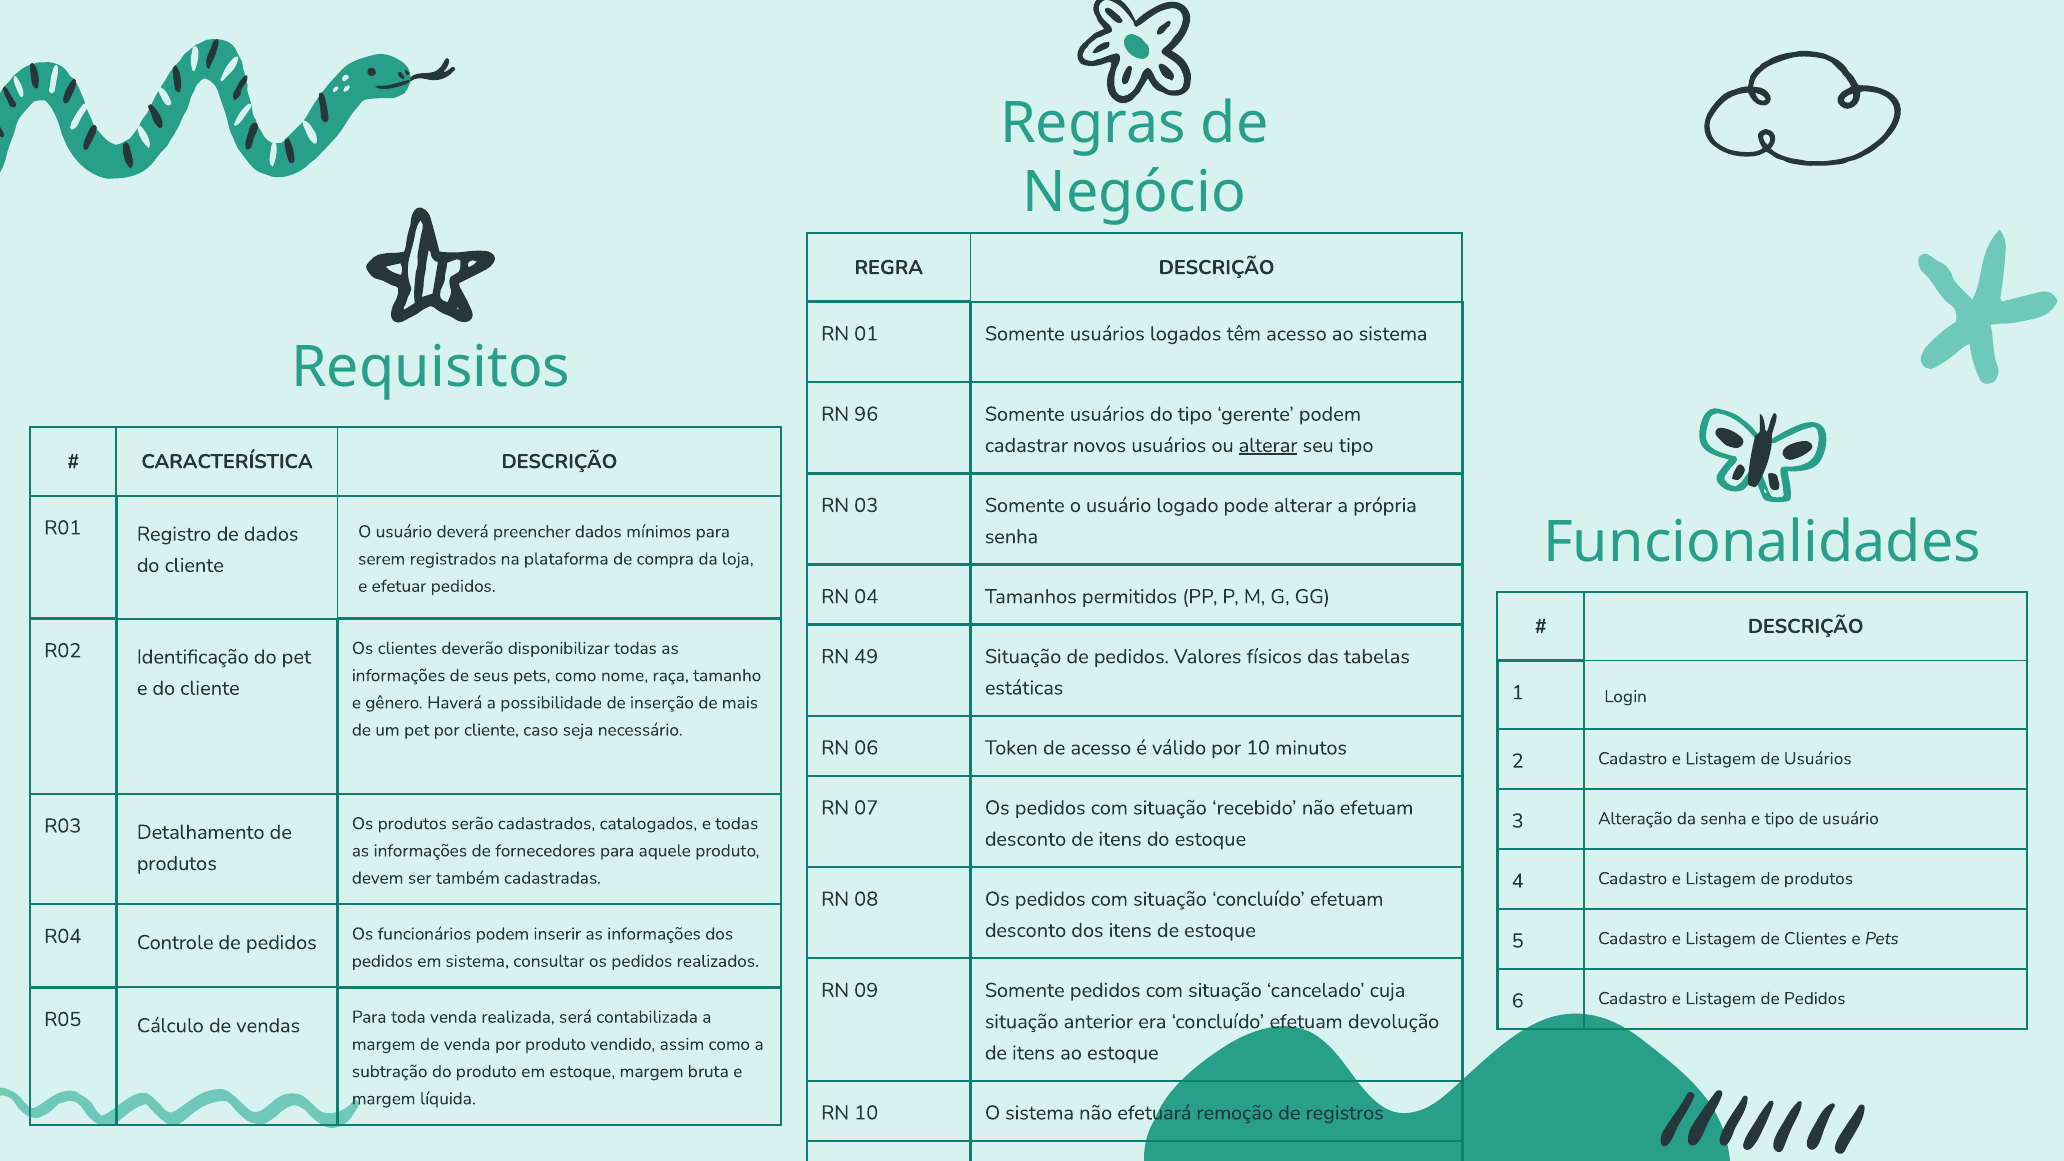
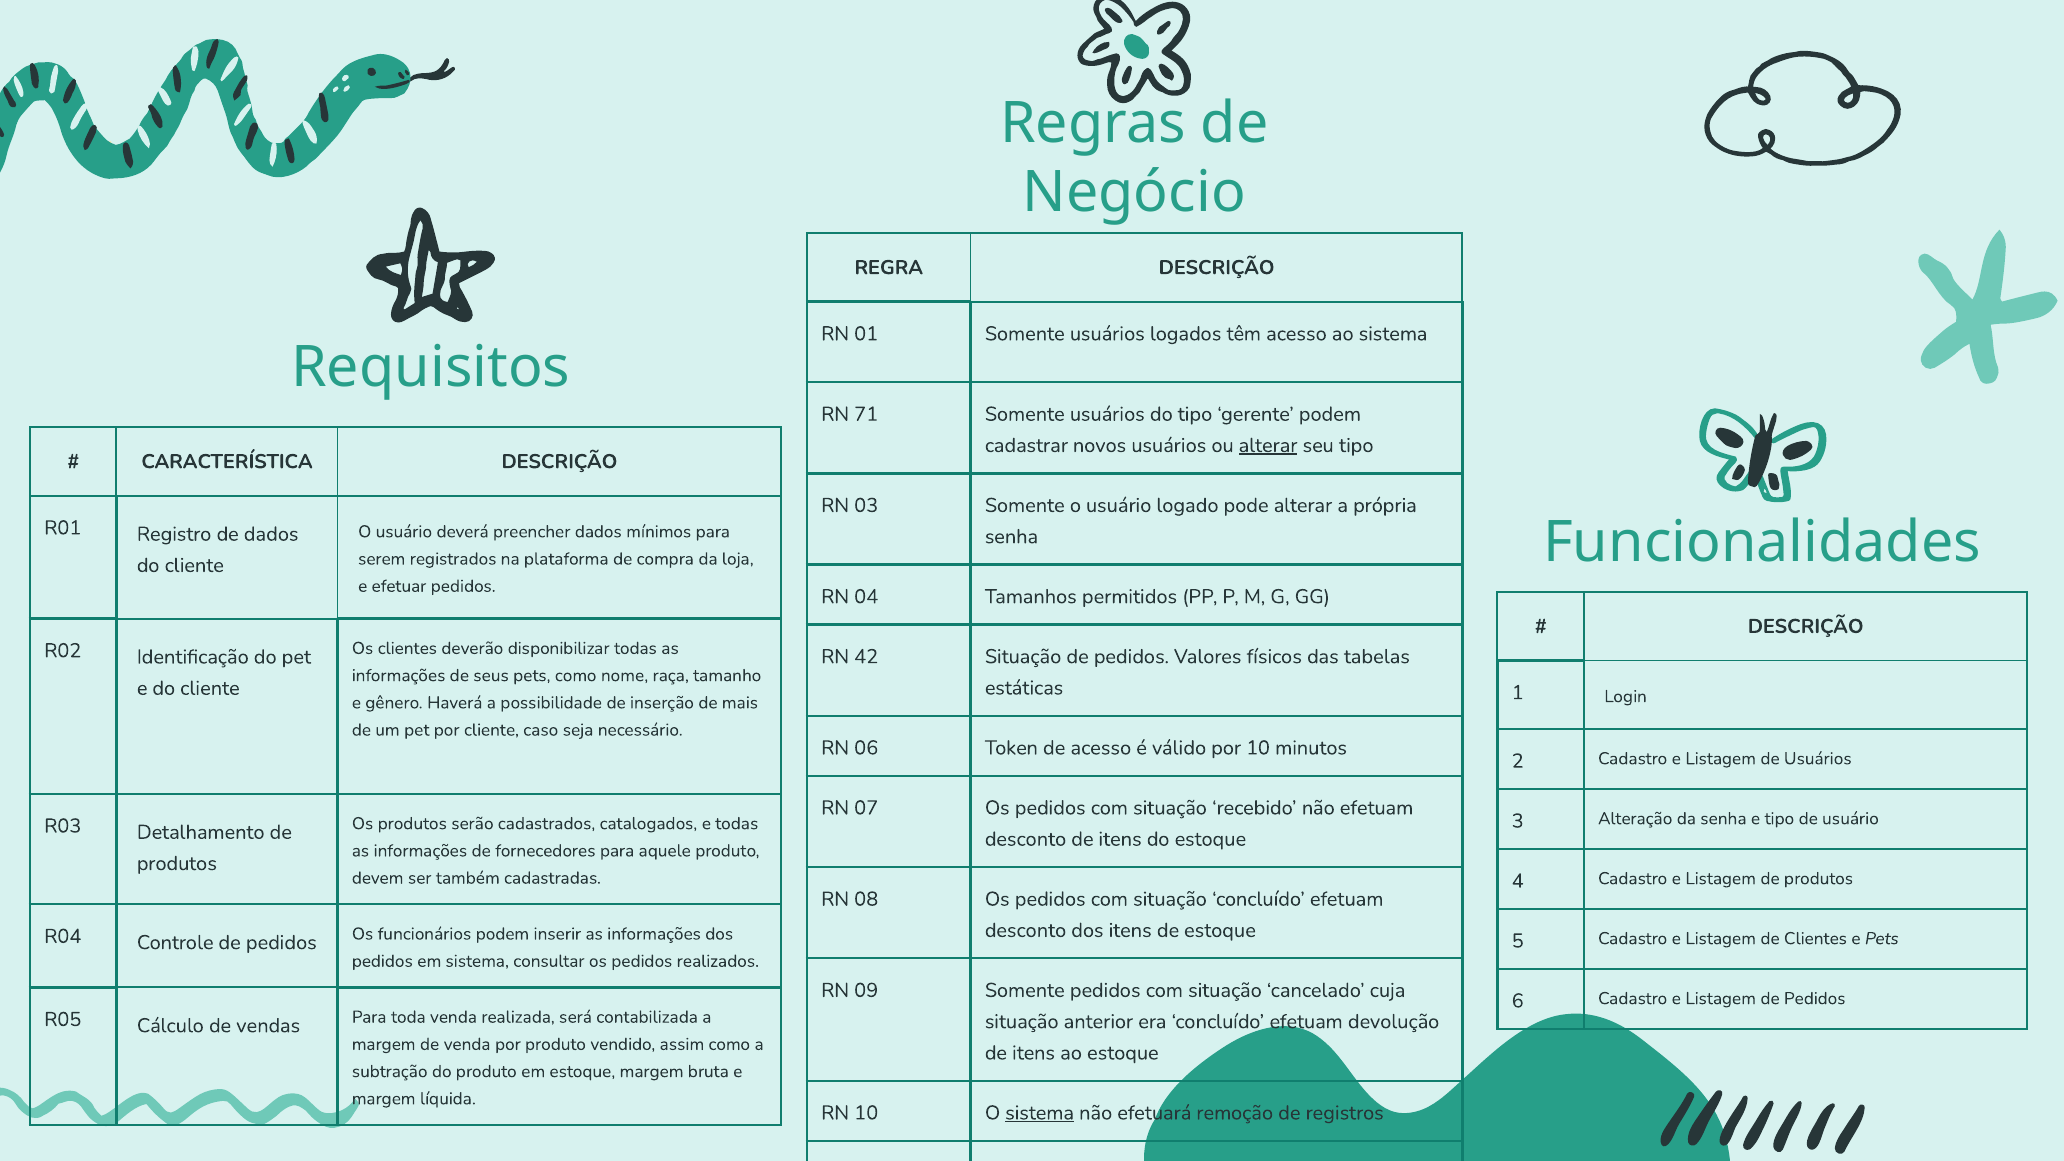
96: 96 -> 71 (866, 414)
49: 49 -> 42 (866, 657)
sistema underline: none -> present (1040, 1113)
